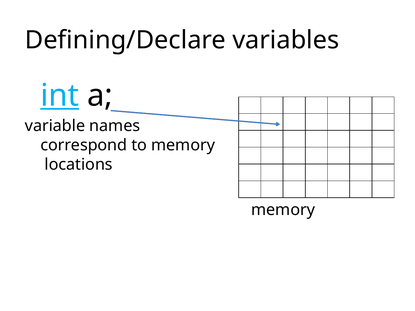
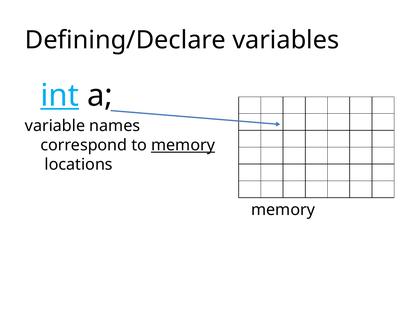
memory underline: none -> present (183, 145)
